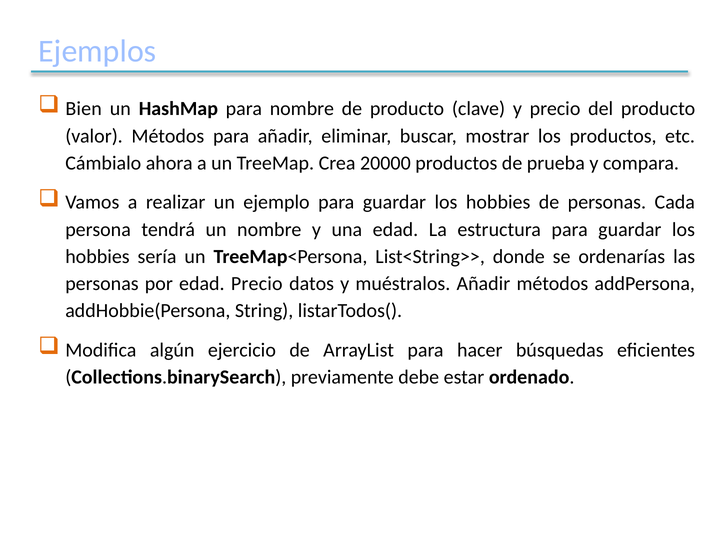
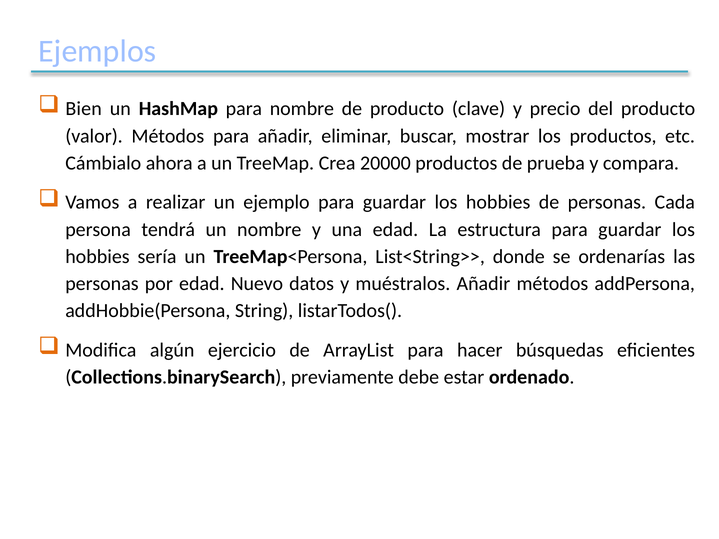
edad Precio: Precio -> Nuevo (257, 284)
